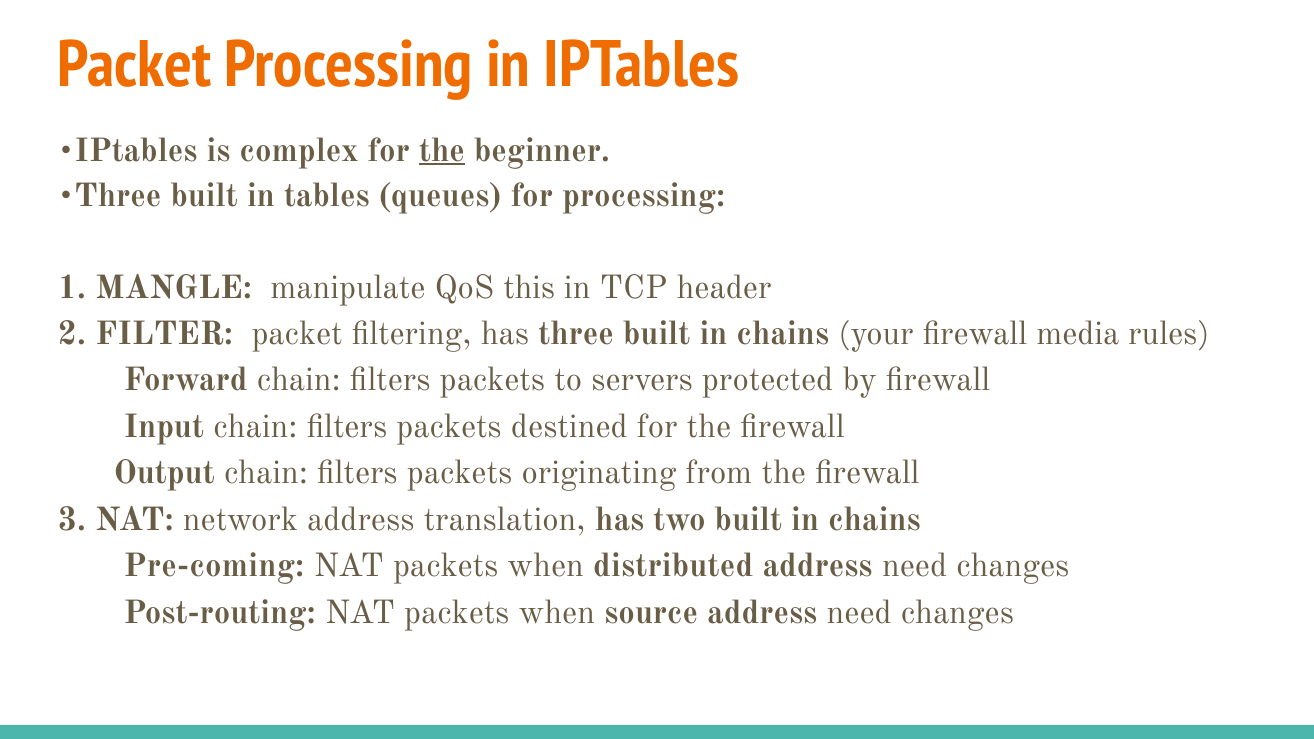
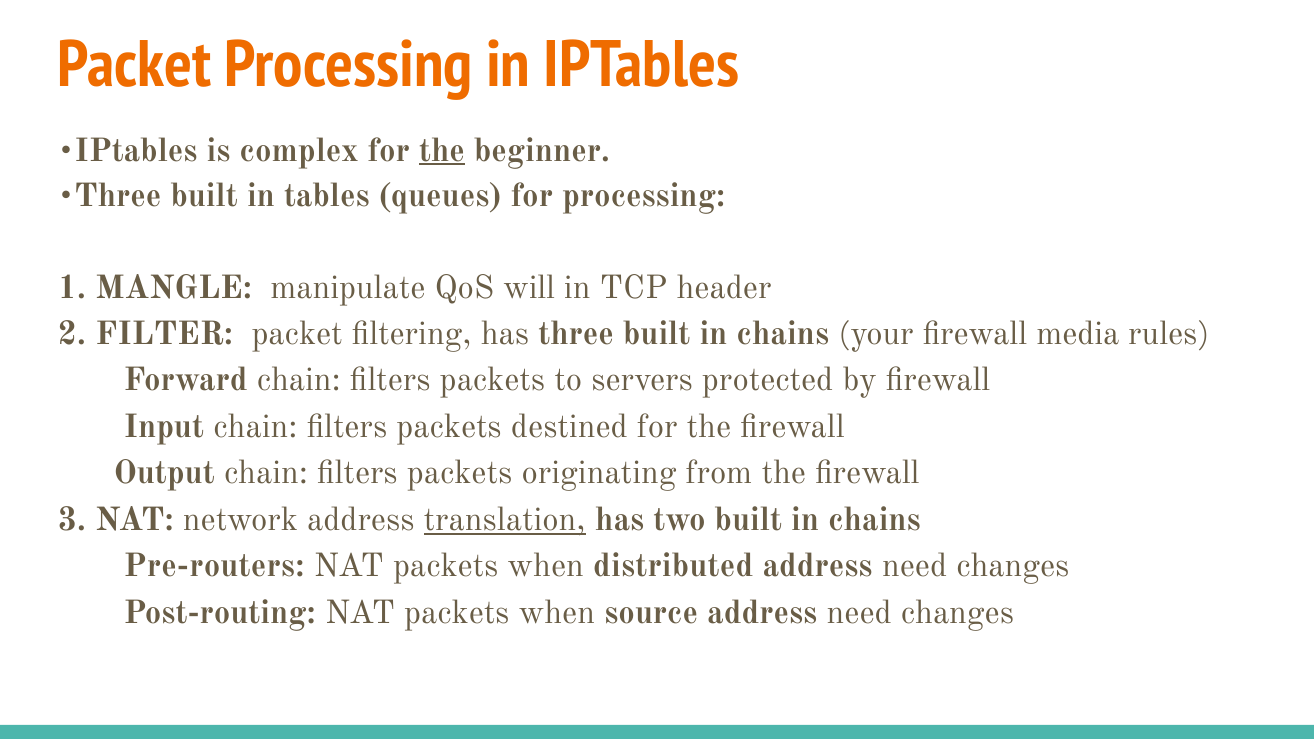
this: this -> will (529, 287)
translation underline: none -> present (505, 520)
Pre-coming: Pre-coming -> Pre-routers (214, 566)
